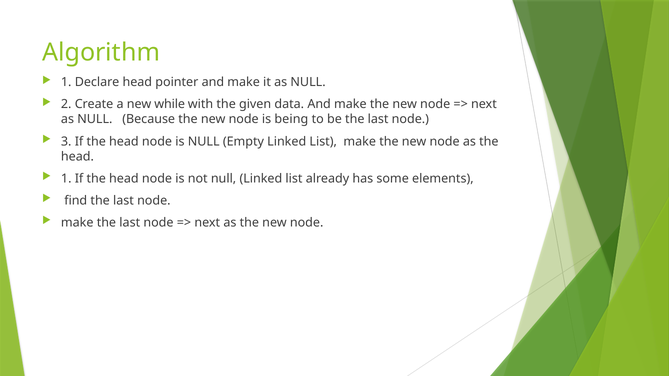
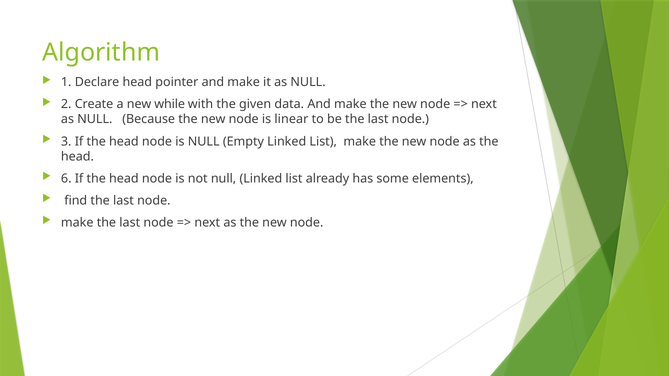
being: being -> linear (291, 119)
1: 1 -> 6 (66, 179)
